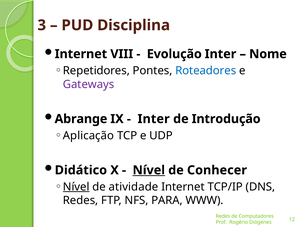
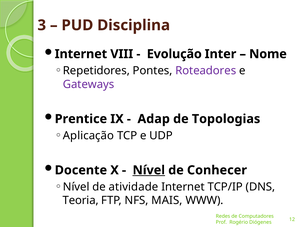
Roteadores colour: blue -> purple (206, 70)
Abrange: Abrange -> Prentice (81, 119)
Inter: Inter -> Adap (154, 119)
Introdução: Introdução -> Topologias (226, 119)
Didático: Didático -> Docente (81, 170)
Nível underline: present -> none (76, 186)
Redes: Redes -> Teoria (81, 200)
PARA: PARA -> MAIS (167, 200)
